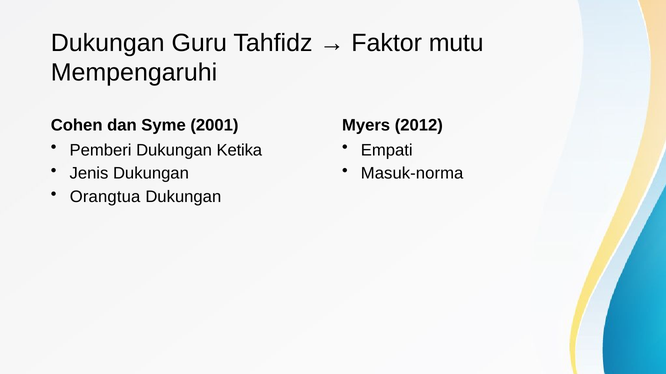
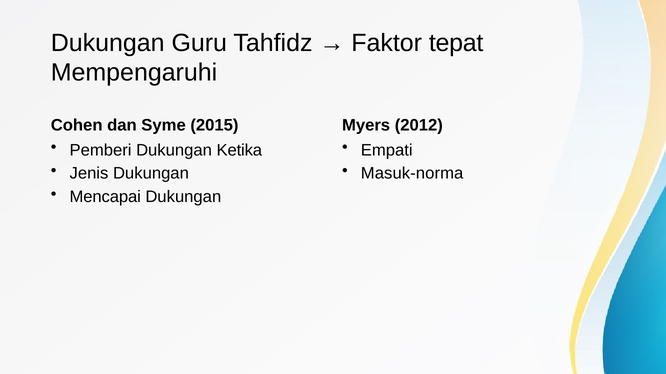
mutu: mutu -> tepat (456, 43)
2001: 2001 -> 2015 (214, 126)
Orangtua: Orangtua -> Mencapai (105, 197)
